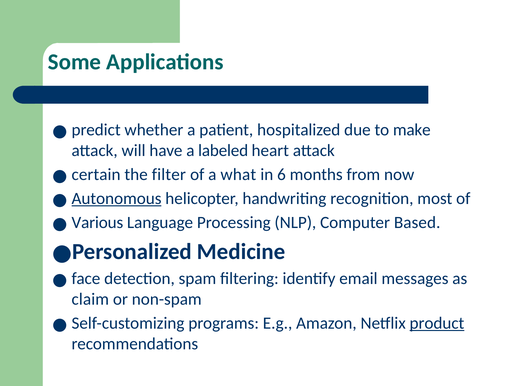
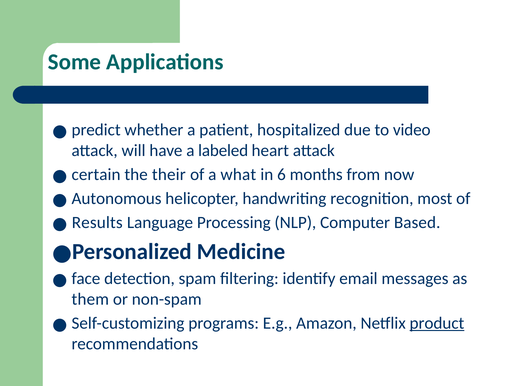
make: make -> video (412, 130)
filter: filter -> their (169, 174)
Autonomous underline: present -> none (117, 198)
Various: Various -> Results (97, 222)
claim: claim -> them (90, 299)
